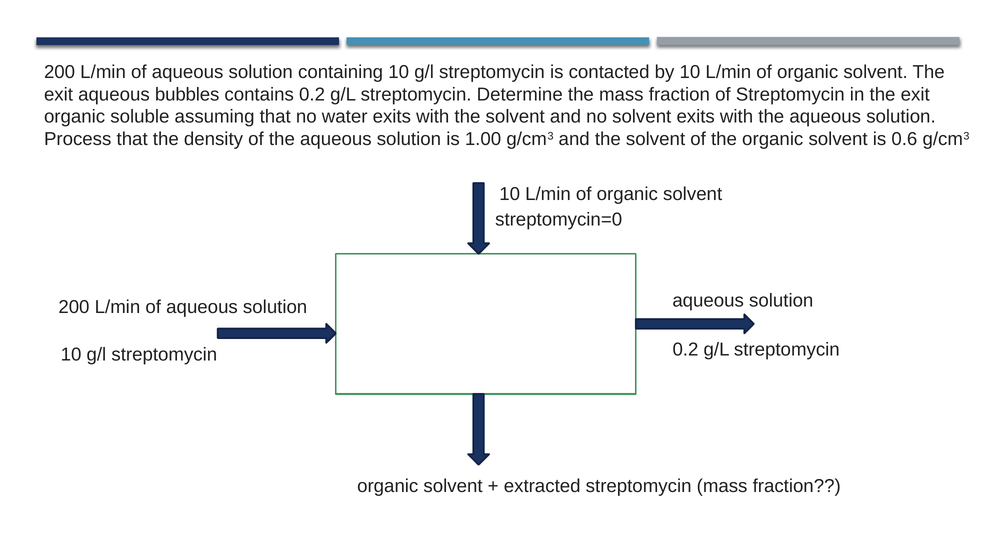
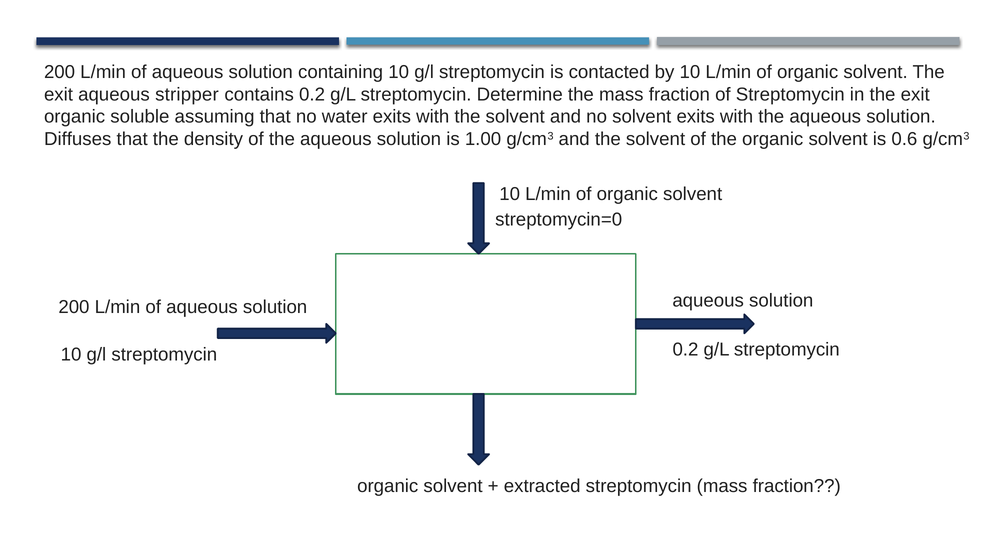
bubbles: bubbles -> stripper (187, 94)
Process: Process -> Diffuses (78, 139)
